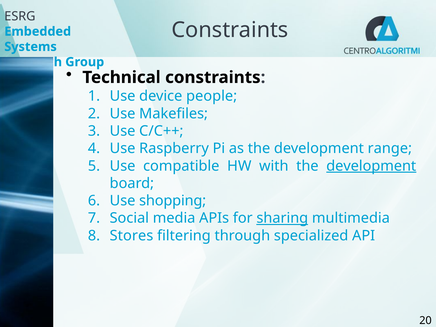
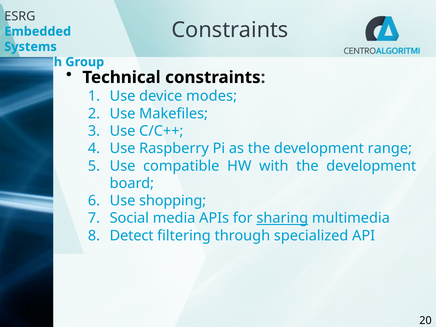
people: people -> modes (212, 96)
development underline: present -> none (371, 166)
Stores: Stores -> Detect (132, 236)
